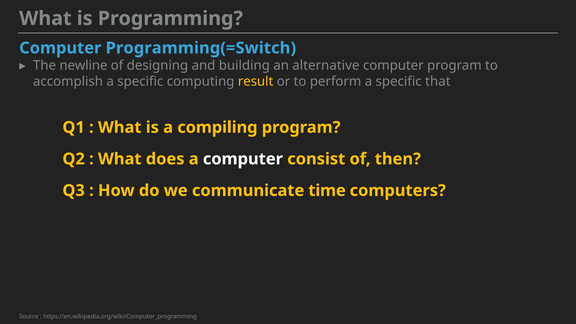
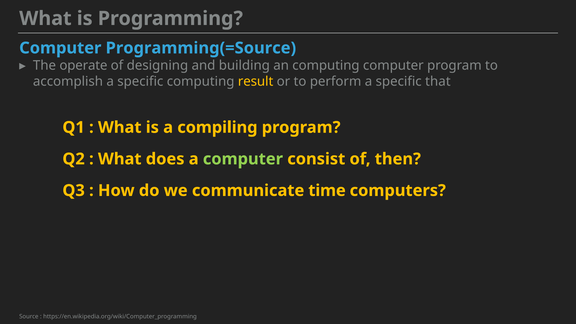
Programming(=Switch: Programming(=Switch -> Programming(=Source (201, 48)
newline: newline -> operate (83, 65)
an alternative: alternative -> computing (326, 65)
computer colour: white -> light green (243, 159)
